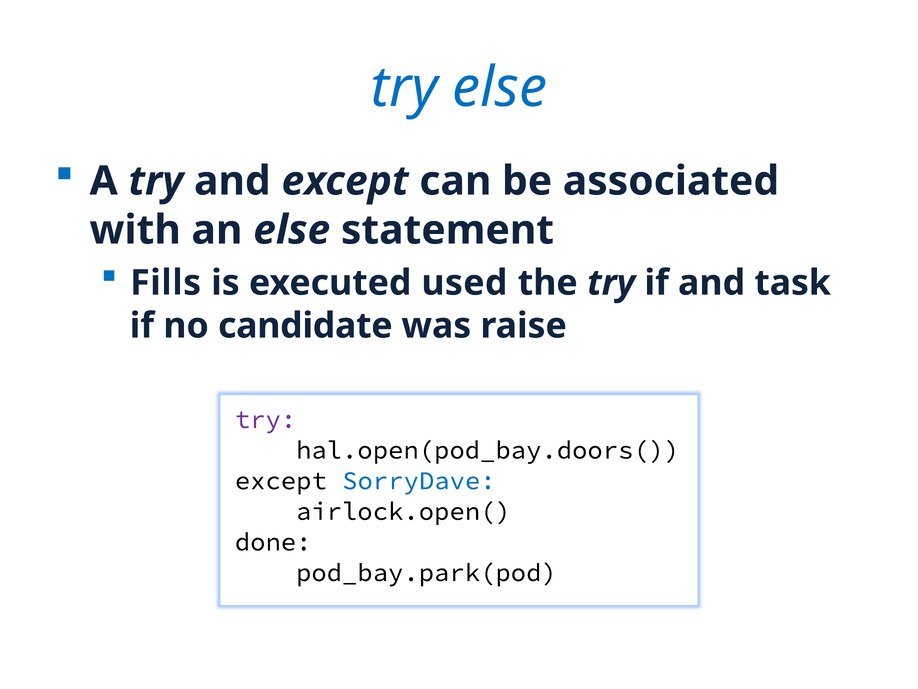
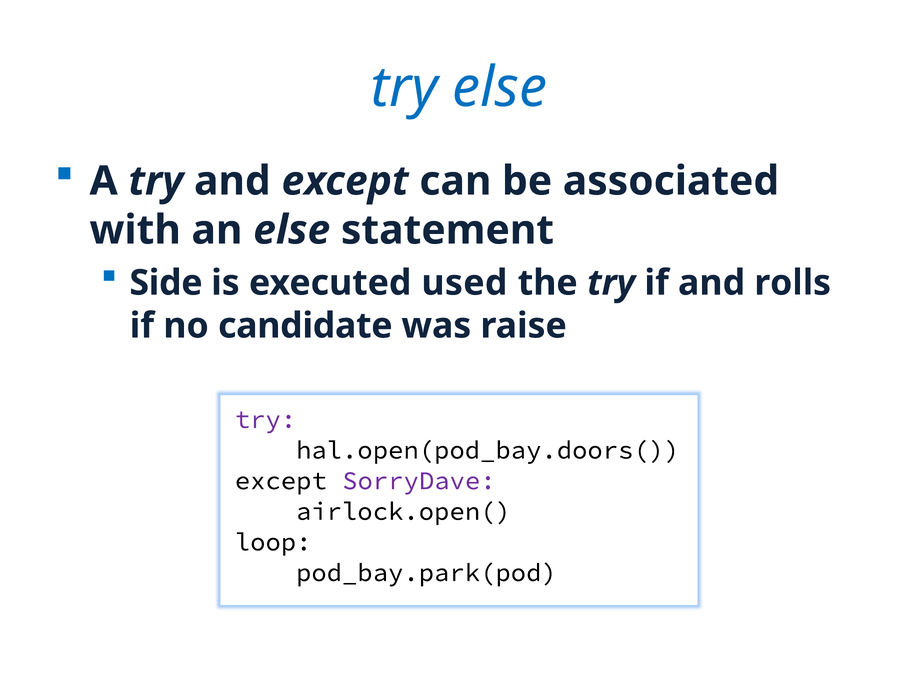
Fills: Fills -> Side (166, 283)
task: task -> rolls (793, 283)
SorryDave colour: blue -> purple (419, 480)
done: done -> loop (273, 542)
